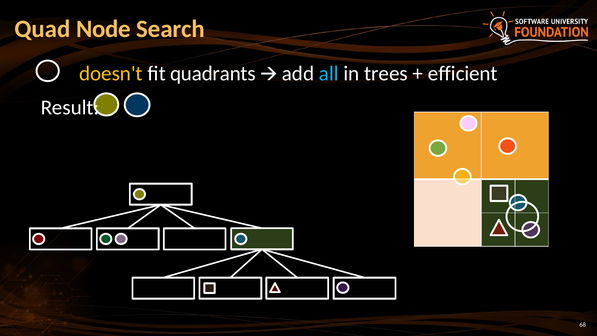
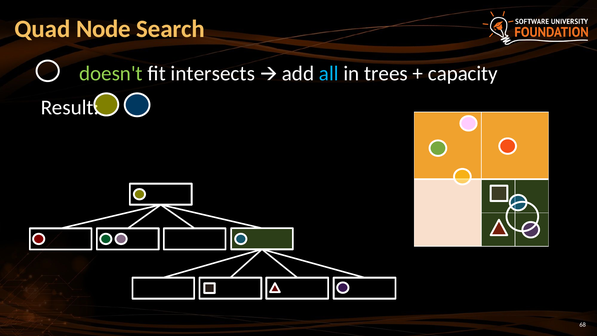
doesn't colour: yellow -> light green (111, 74)
quadrants: quadrants -> intersects (213, 74)
efficient: efficient -> capacity (463, 74)
